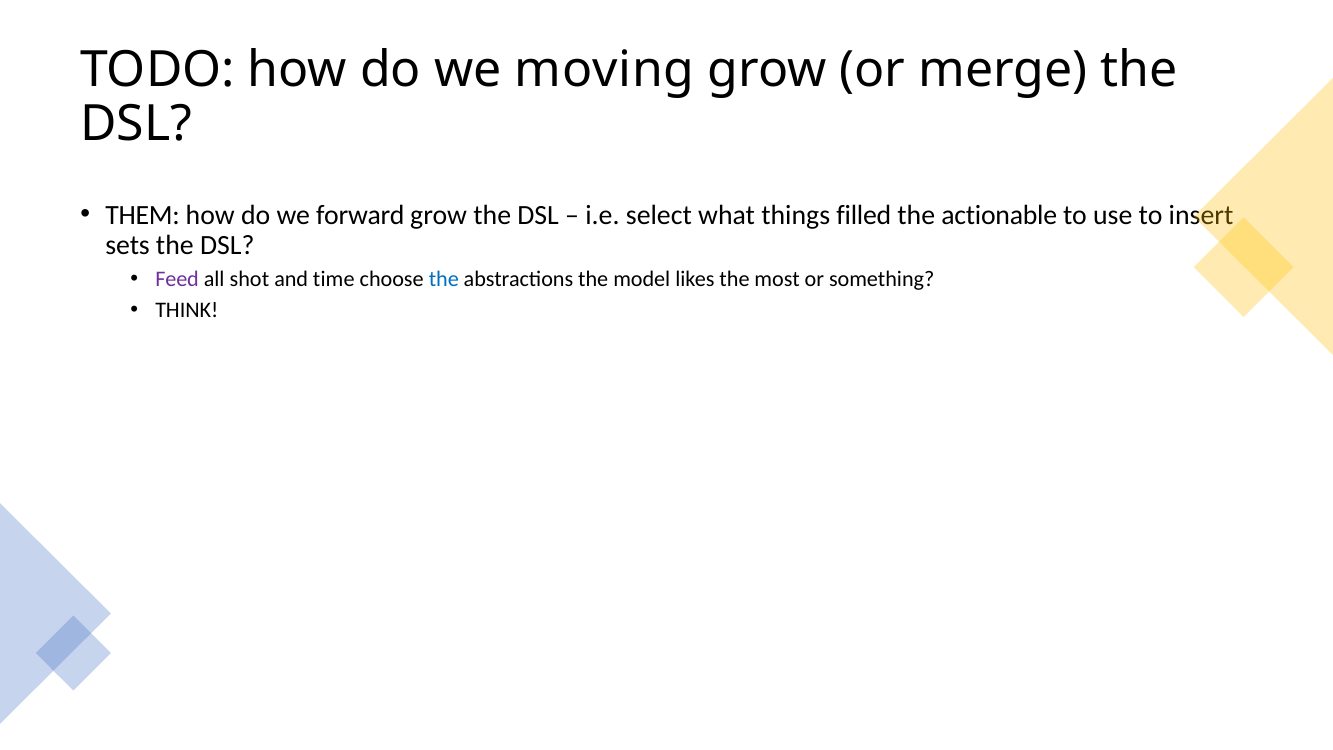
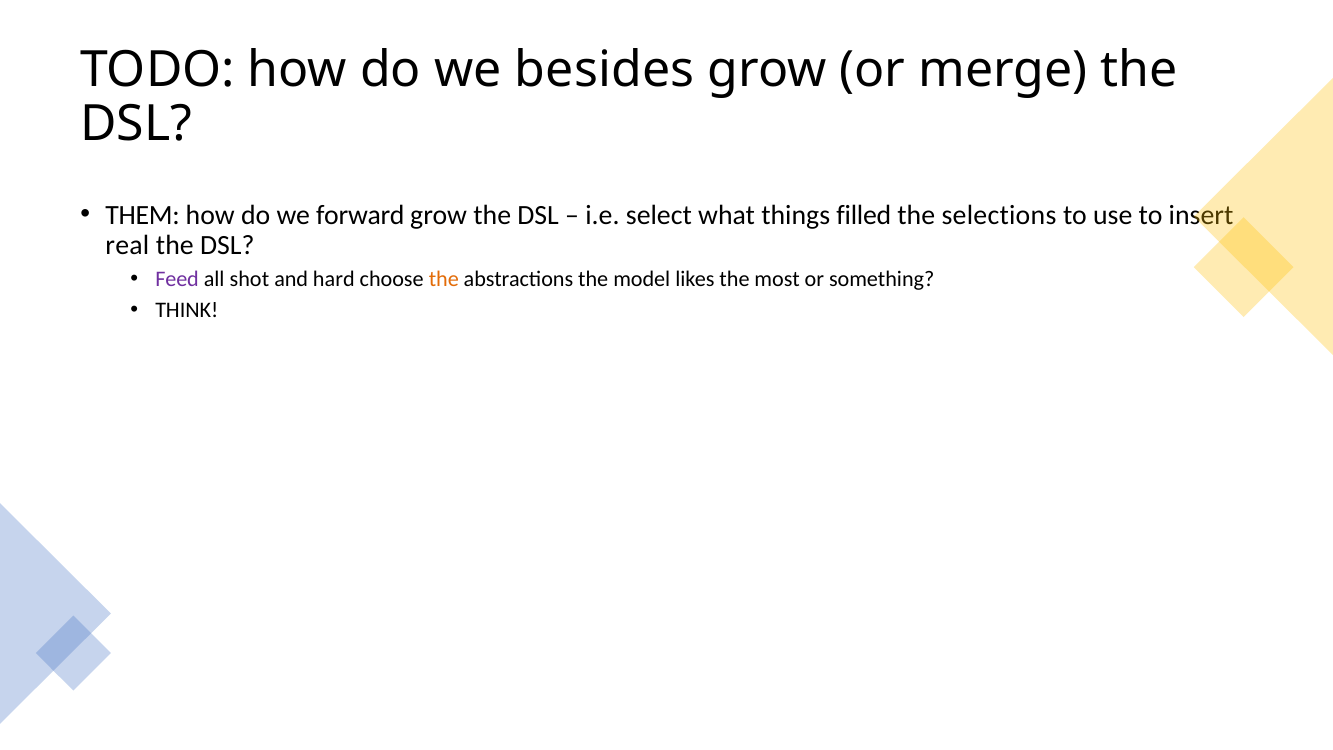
moving: moving -> besides (605, 70)
actionable: actionable -> selections (999, 215)
sets: sets -> real (127, 245)
time: time -> hard (334, 279)
the colour: blue -> orange (444, 279)
